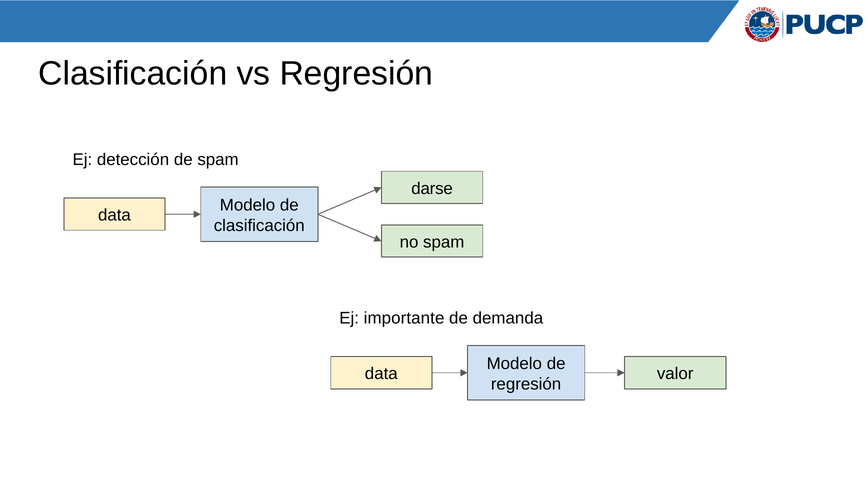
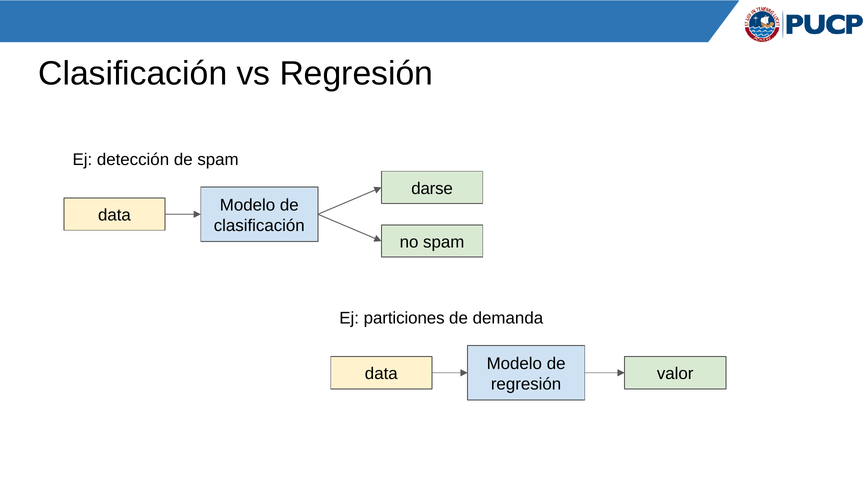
importante: importante -> particiones (404, 318)
